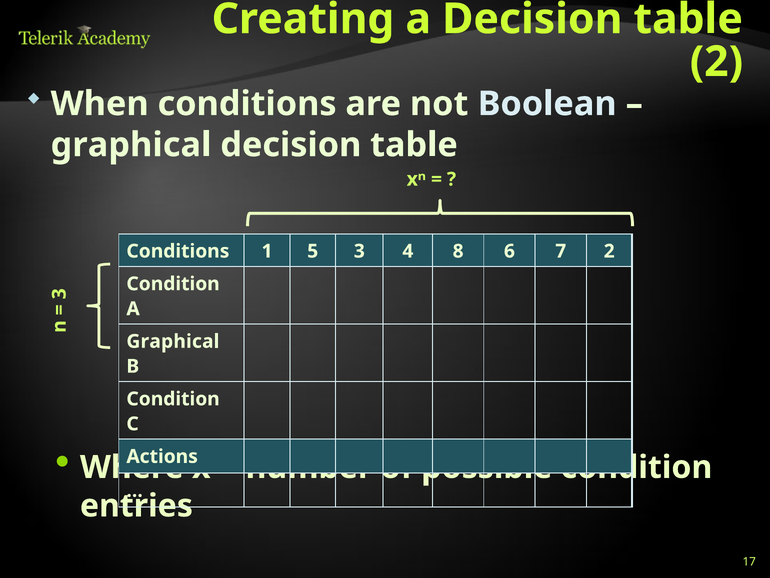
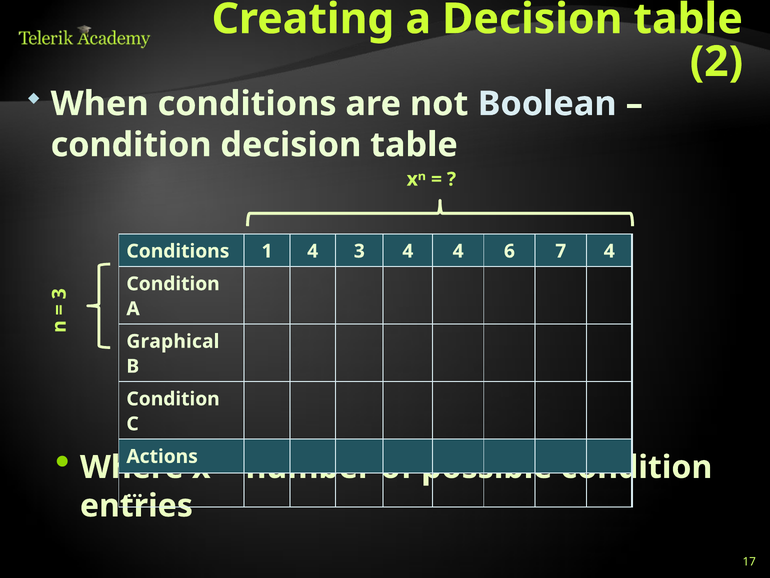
graphical: graphical -> condition (131, 145)
1 5: 5 -> 4 (313, 251)
4 8: 8 -> 4 (458, 251)
7 2: 2 -> 4 (609, 251)
